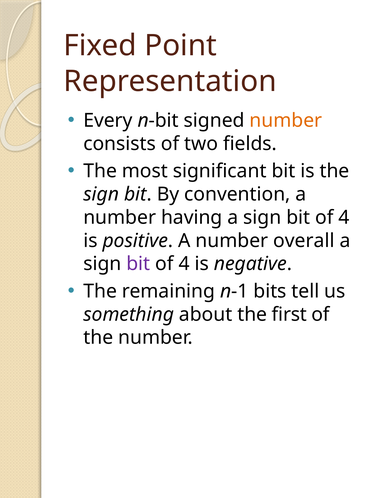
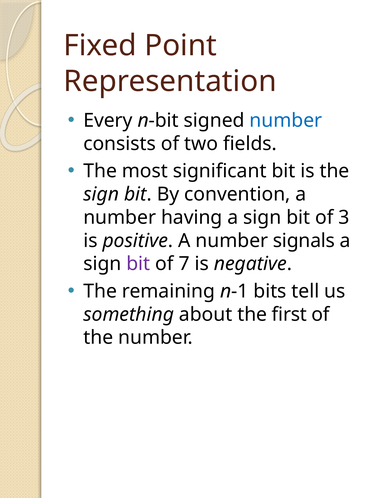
number colour: orange -> blue (286, 120)
4: 4 -> 3 (344, 217)
overall: overall -> signals (304, 240)
4: 4 -> 7 (184, 263)
